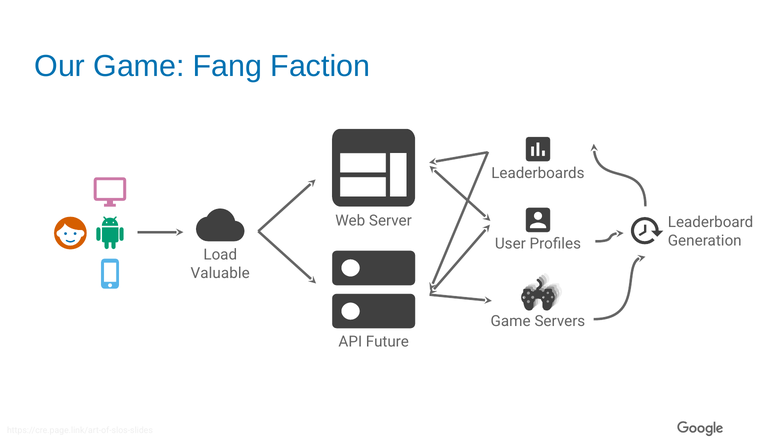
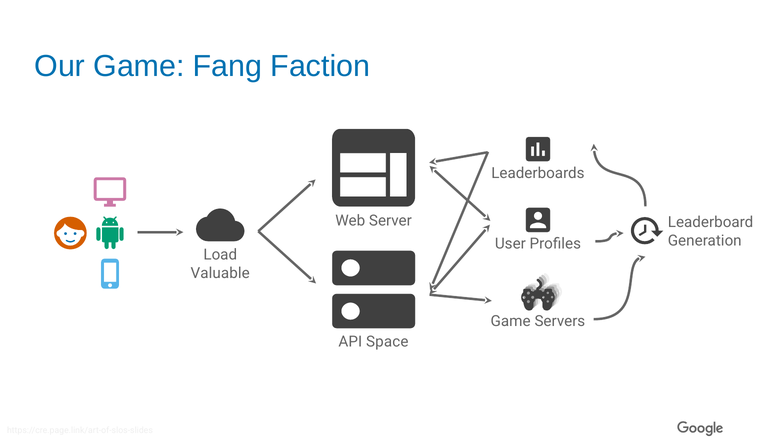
Future: Future -> Space (387, 342)
